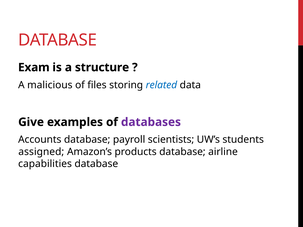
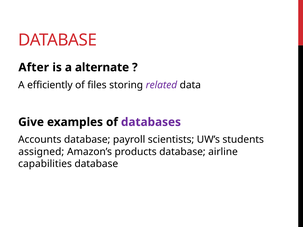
Exam: Exam -> After (34, 67)
structure: structure -> alternate (102, 67)
malicious: malicious -> efficiently (50, 85)
related colour: blue -> purple (161, 85)
